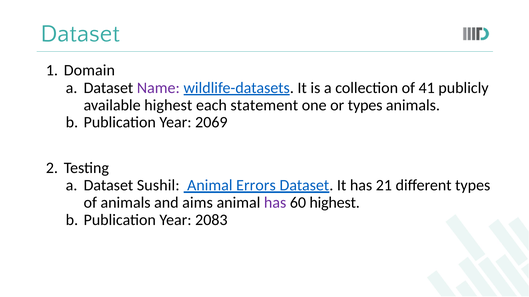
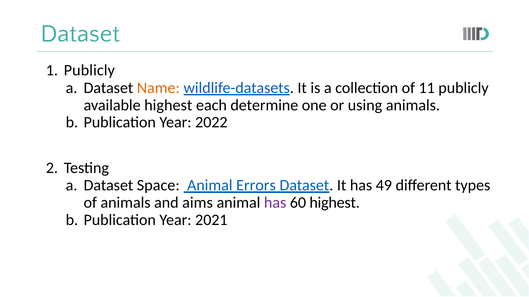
Domain: Domain -> Publicly (89, 70)
Name colour: purple -> orange (158, 88)
41: 41 -> 11 (427, 88)
statement: statement -> determine (264, 105)
or types: types -> using (365, 105)
2069: 2069 -> 2022 (211, 123)
Sushil: Sushil -> Space (158, 186)
21: 21 -> 49 (384, 186)
2083: 2083 -> 2021 (211, 220)
